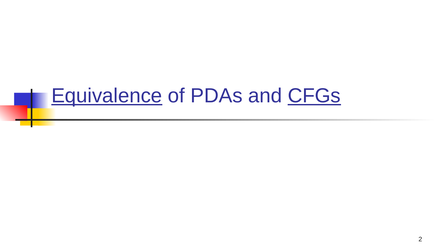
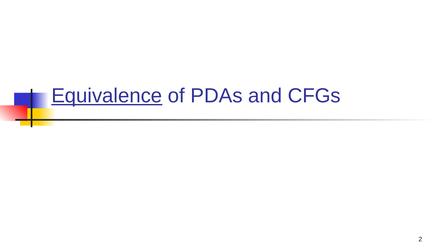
CFGs underline: present -> none (314, 96)
